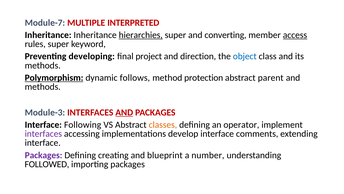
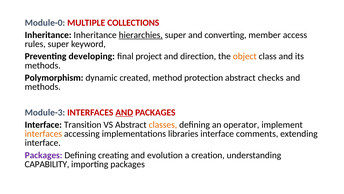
Module-7: Module-7 -> Module-0 (45, 23)
INTERPRETED: INTERPRETED -> COLLECTIONS (133, 23)
access underline: present -> none (295, 35)
object colour: blue -> orange (245, 56)
Polymorphism underline: present -> none (54, 78)
follows: follows -> created (135, 78)
parent: parent -> checks (271, 78)
Following: Following -> Transition (83, 124)
interfaces colour: purple -> orange (43, 133)
develop: develop -> libraries (183, 133)
blueprint: blueprint -> evolution (165, 155)
number: number -> creation (208, 155)
FOLLOWED: FOLLOWED -> CAPABILITY (47, 164)
